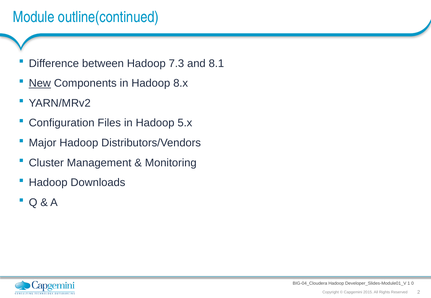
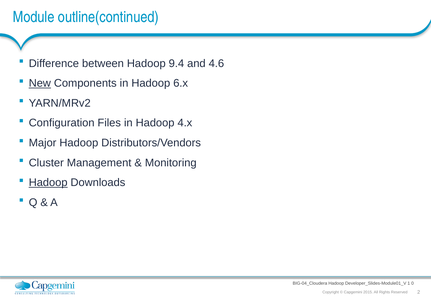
7.3: 7.3 -> 9.4 (176, 63)
8.1: 8.1 -> 4.6 (216, 63)
8.x: 8.x -> 6.x (181, 83)
5.x: 5.x -> 4.x (185, 123)
Hadoop underline: none -> present (48, 183)
